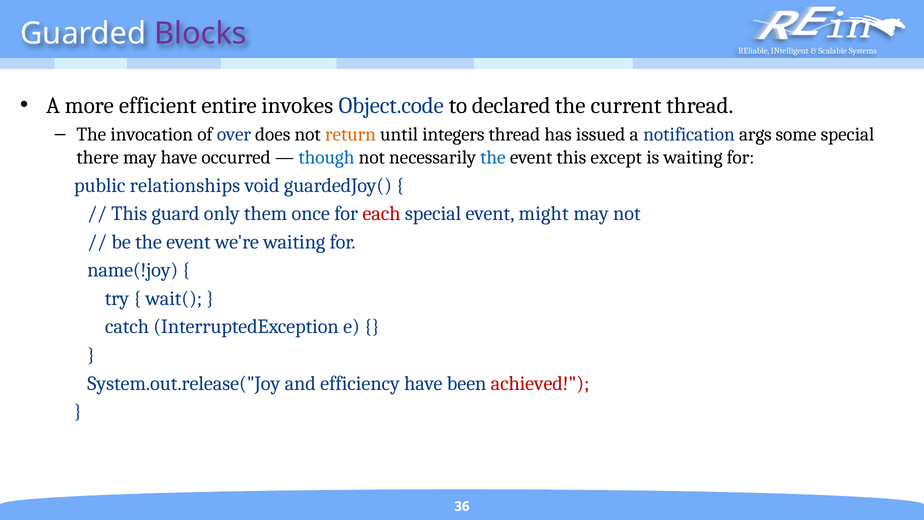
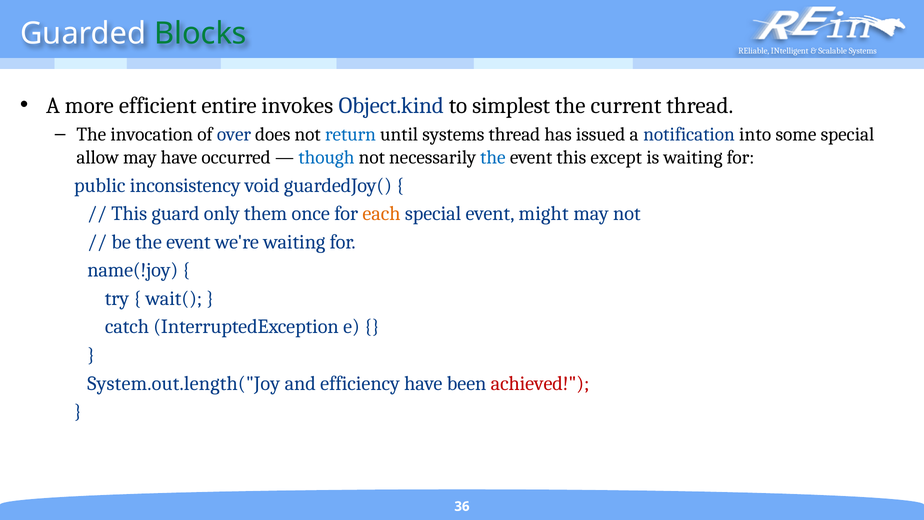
Blocks colour: purple -> green (200, 34)
Object.code: Object.code -> Object.kind (391, 105)
declared: declared -> simplest (511, 105)
return colour: orange -> blue (351, 134)
until integers: integers -> systems (453, 134)
args: args -> into (755, 134)
there: there -> allow (98, 158)
relationships: relationships -> inconsistency (185, 185)
each colour: red -> orange (382, 214)
System.out.release("Joy: System.out.release("Joy -> System.out.length("Joy (184, 383)
